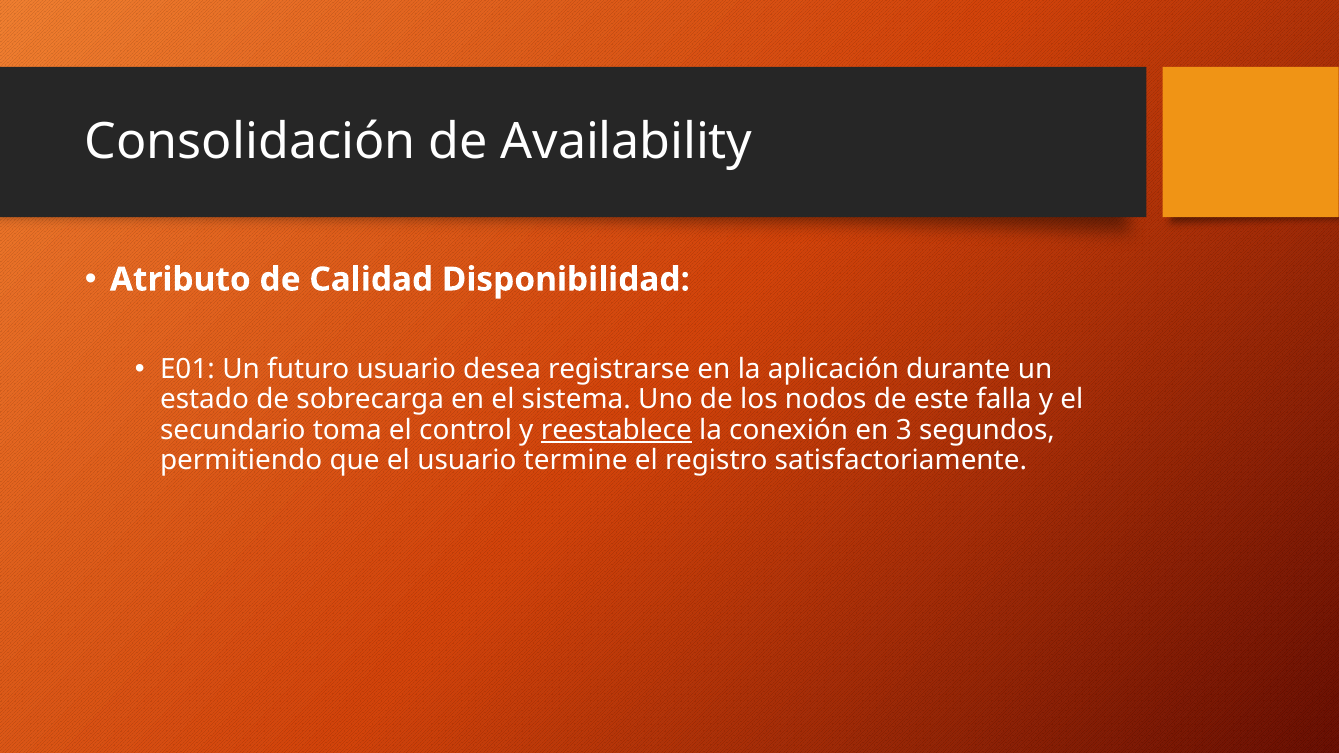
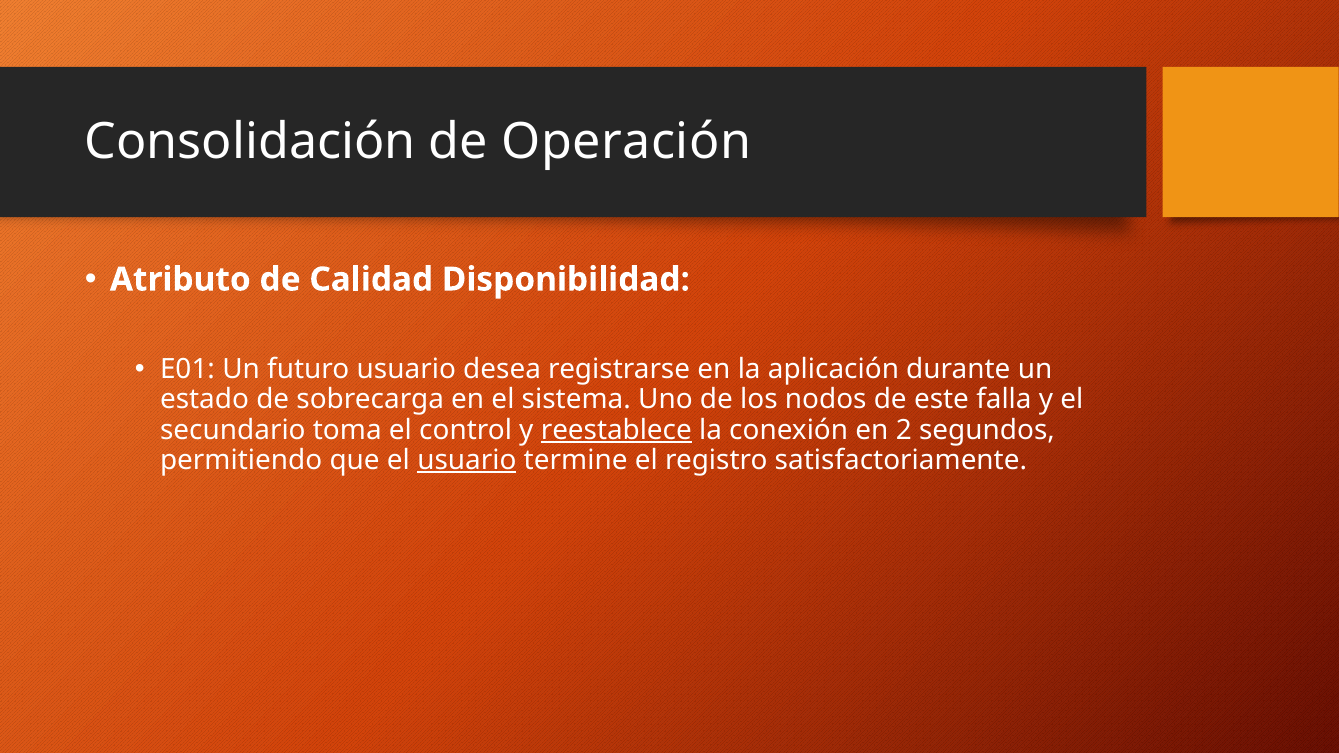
Availability: Availability -> Operación (626, 142)
3: 3 -> 2 (904, 430)
usuario underline: none -> present (467, 460)
